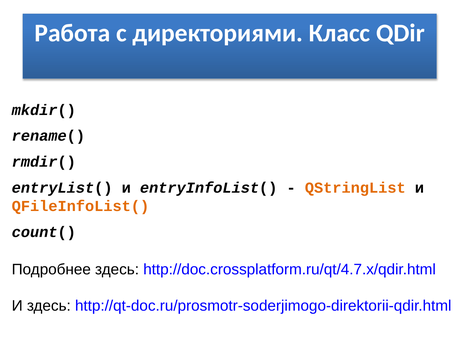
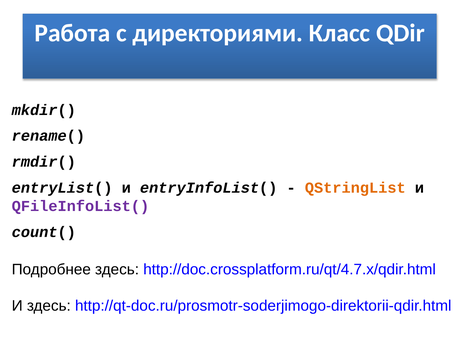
QFileInfoList( colour: orange -> purple (80, 206)
